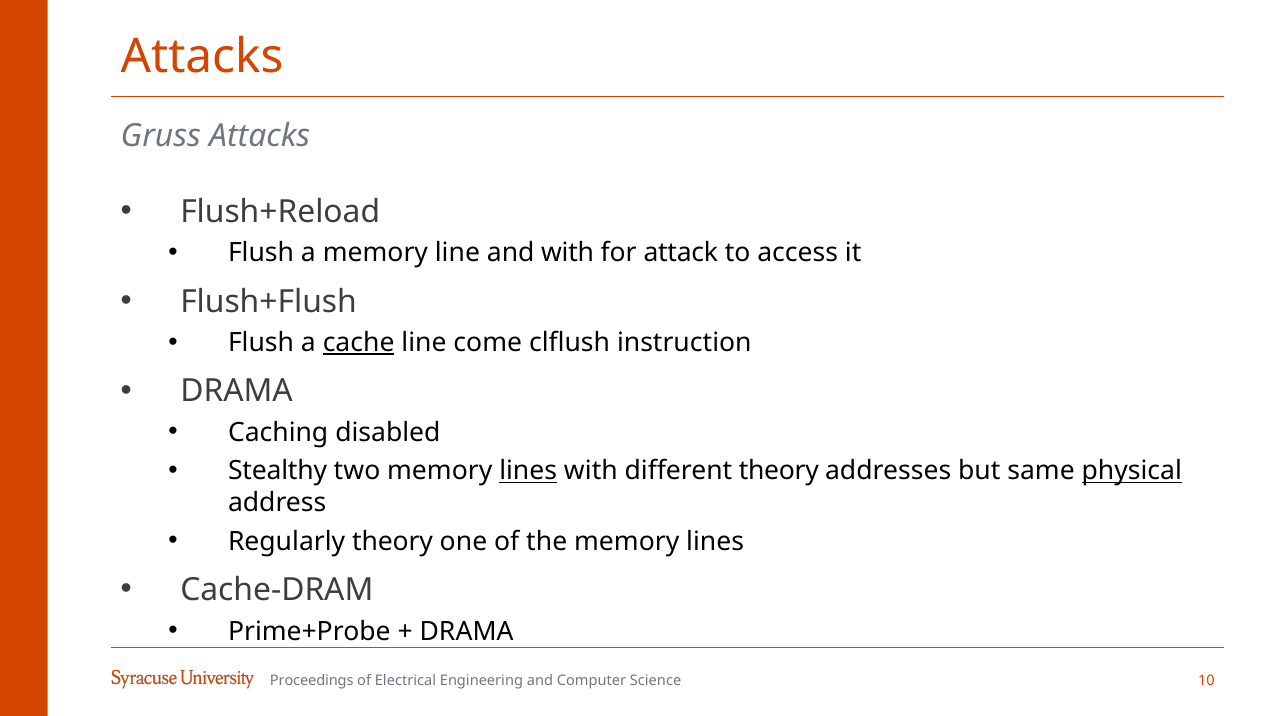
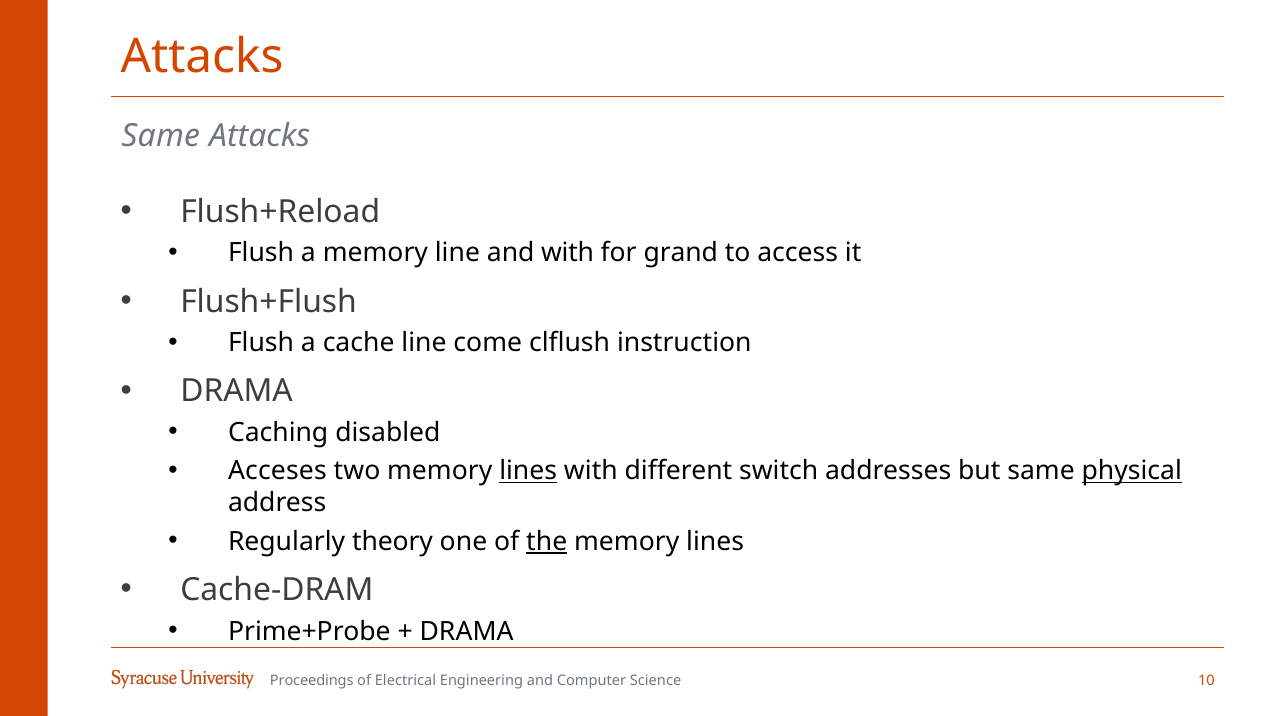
Gruss: Gruss -> Same (161, 136)
attack: attack -> grand (681, 253)
cache underline: present -> none (359, 343)
Stealthy: Stealthy -> Acceses (277, 471)
different theory: theory -> switch (779, 471)
the underline: none -> present (547, 541)
